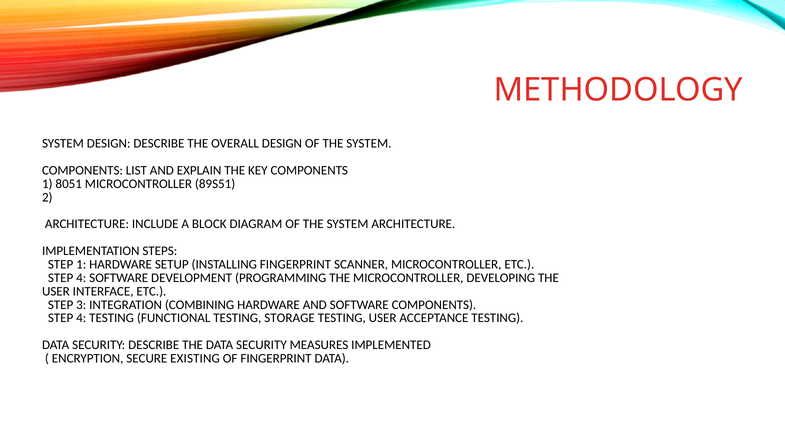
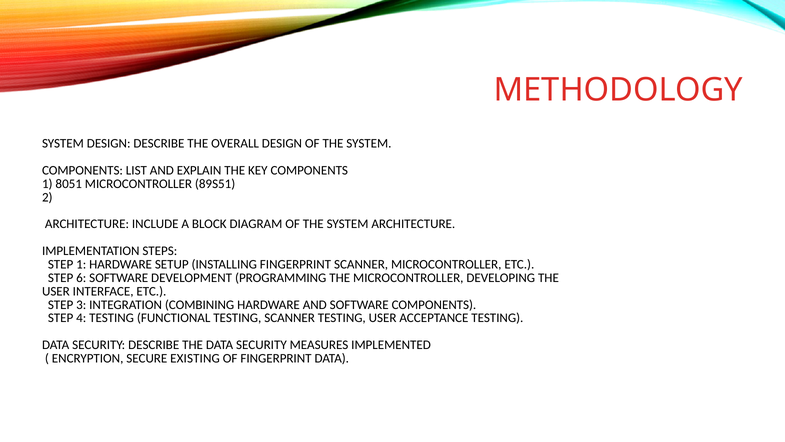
4: 4 -> 6 (81, 278)
TESTING STORAGE: STORAGE -> SCANNER (290, 318)
